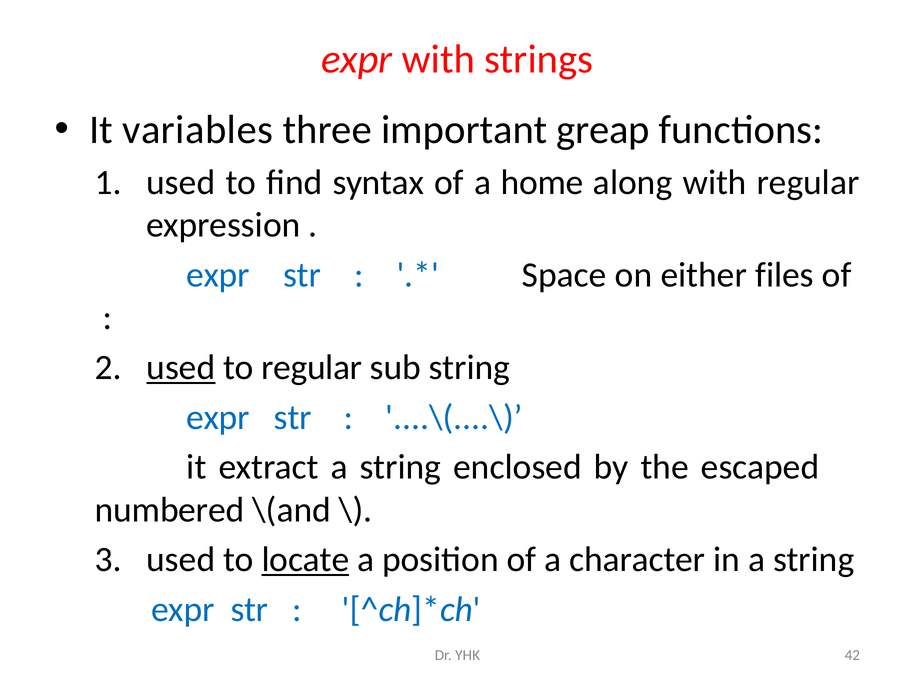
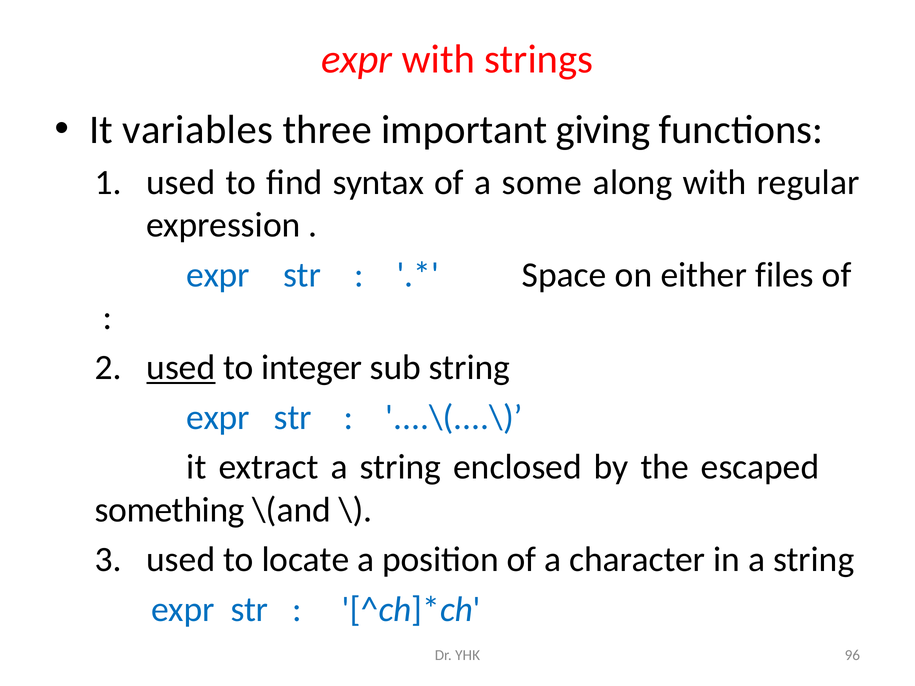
greap: greap -> giving (603, 130)
home: home -> some (542, 182)
to regular: regular -> integer (312, 368)
numbered: numbered -> something (170, 510)
locate underline: present -> none (305, 560)
42: 42 -> 96 (852, 655)
